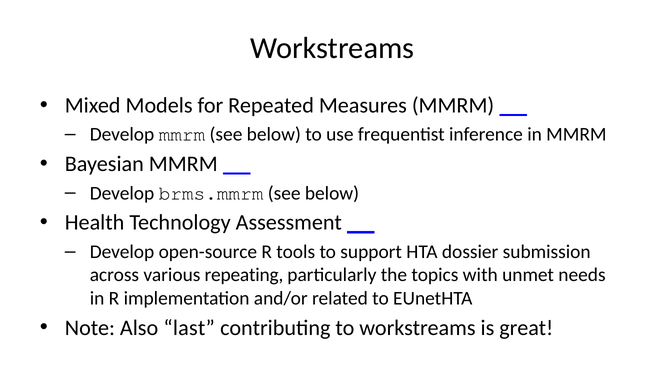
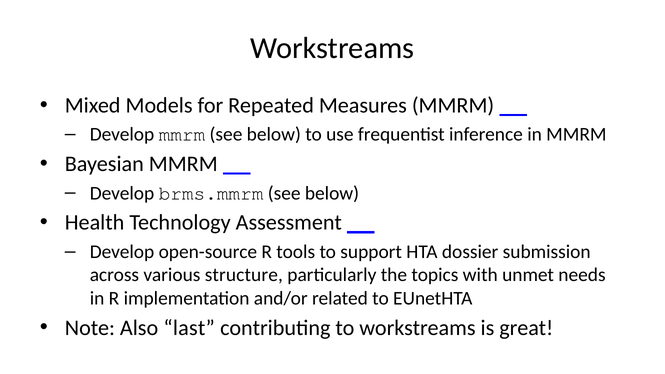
repeating: repeating -> structure (244, 275)
